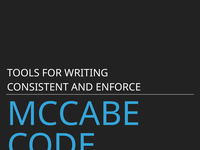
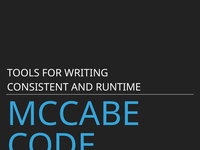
ENFORCE: ENFORCE -> RUNTIME (118, 87)
